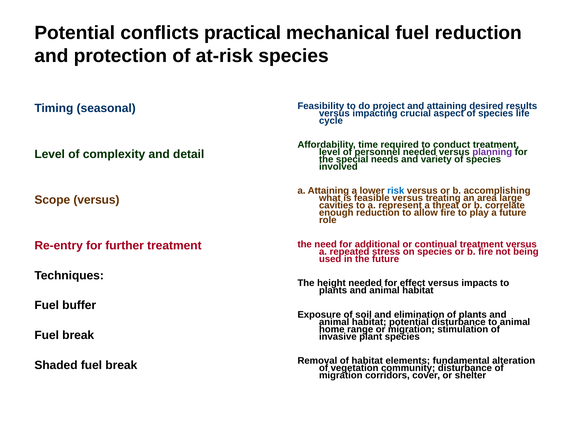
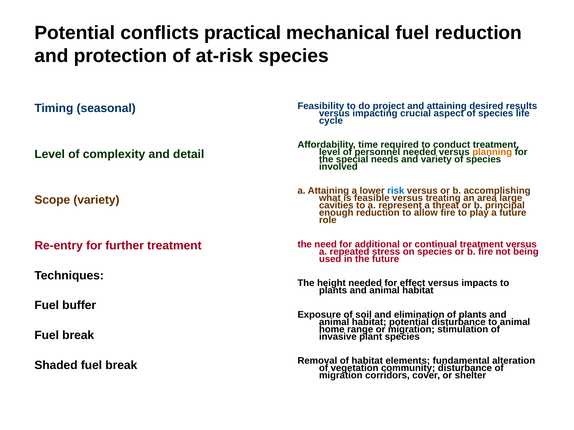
planning colour: purple -> orange (492, 152)
Scope versus: versus -> variety (96, 200)
correlate: correlate -> principal (505, 206)
